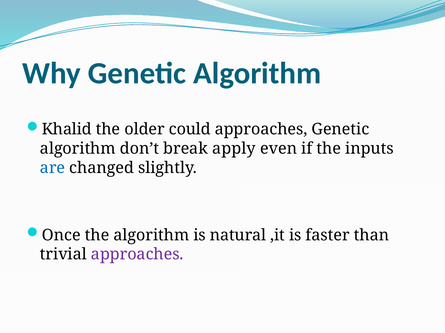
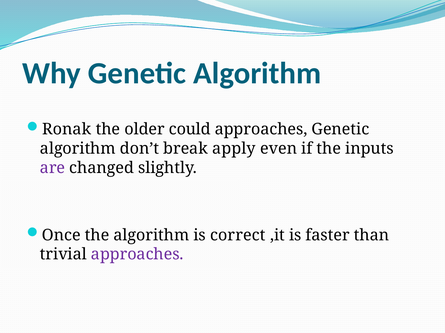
Khalid: Khalid -> Ronak (67, 130)
are colour: blue -> purple (53, 168)
natural: natural -> correct (238, 236)
